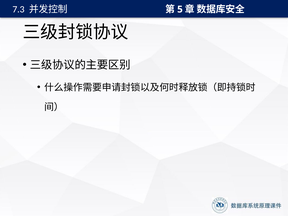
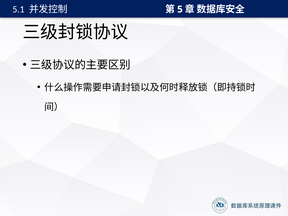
7.3: 7.3 -> 5.1 (19, 9)
